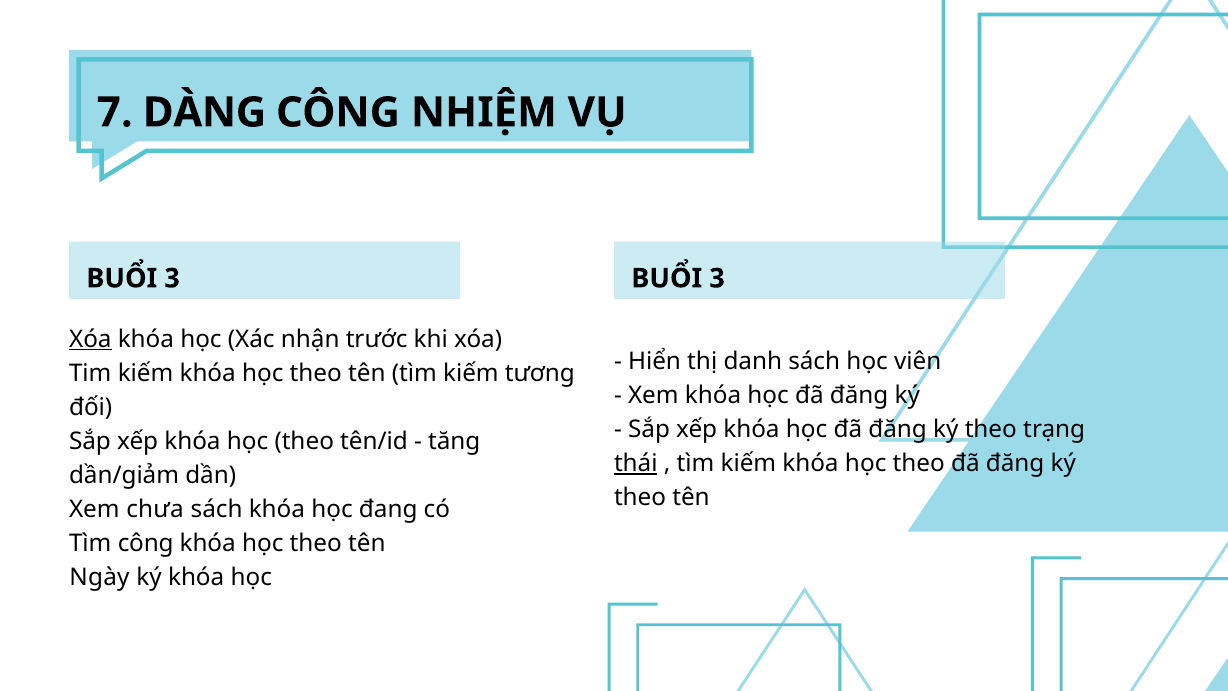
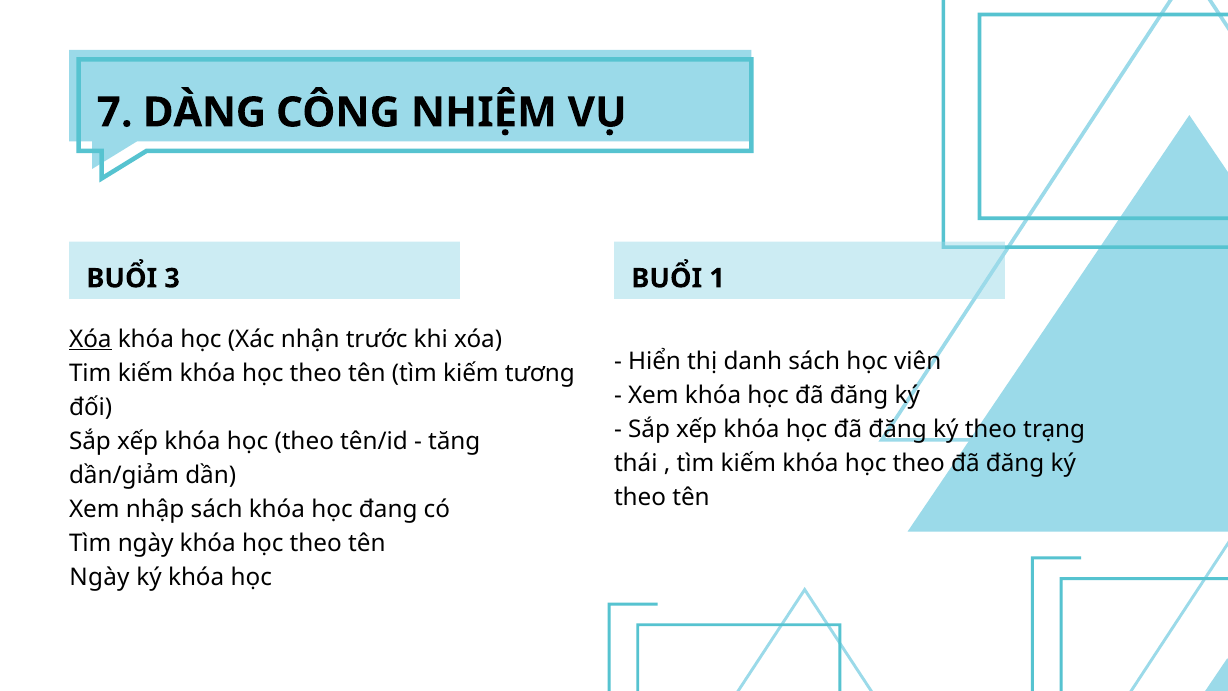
3: 3 -> 1 (717, 278)
thái underline: present -> none (636, 463)
chưa: chưa -> nhập (155, 509)
Tìm công: công -> ngày (146, 543)
